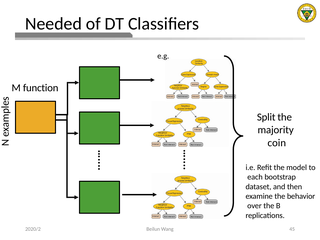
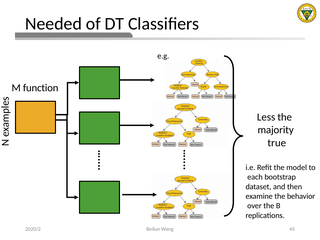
Split: Split -> Less (266, 117)
coin: coin -> true (277, 143)
